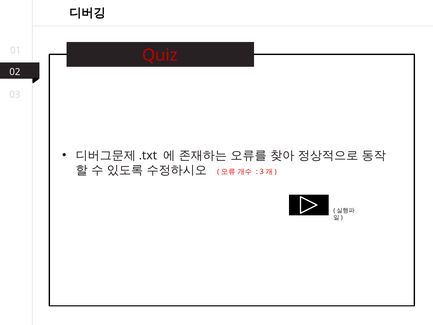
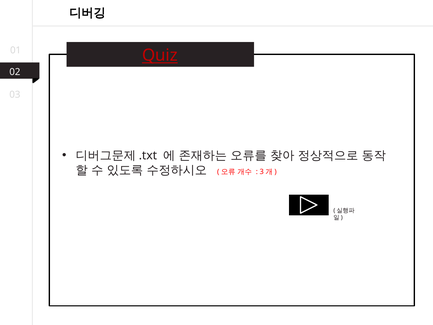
Quiz underline: none -> present (160, 55)
